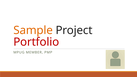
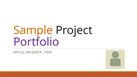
Portfolio colour: red -> purple (36, 42)
